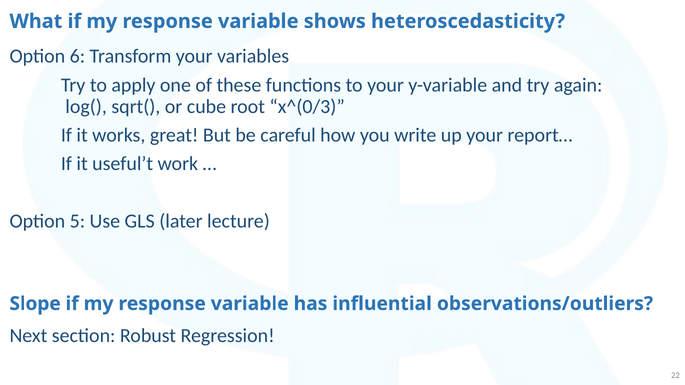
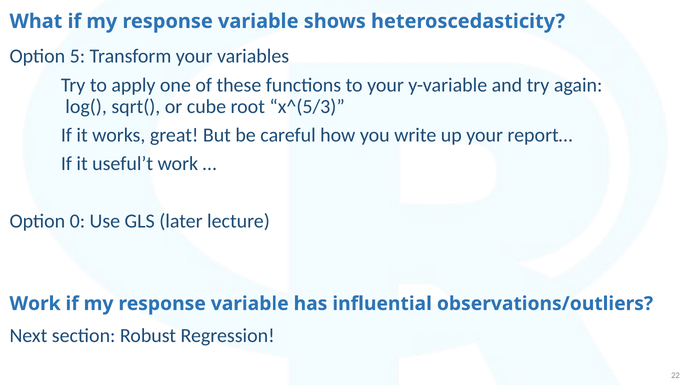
6: 6 -> 5 (77, 56)
x^(0/3: x^(0/3 -> x^(5/3 (307, 107)
5: 5 -> 0 (77, 221)
Slope: Slope -> Work (35, 304)
